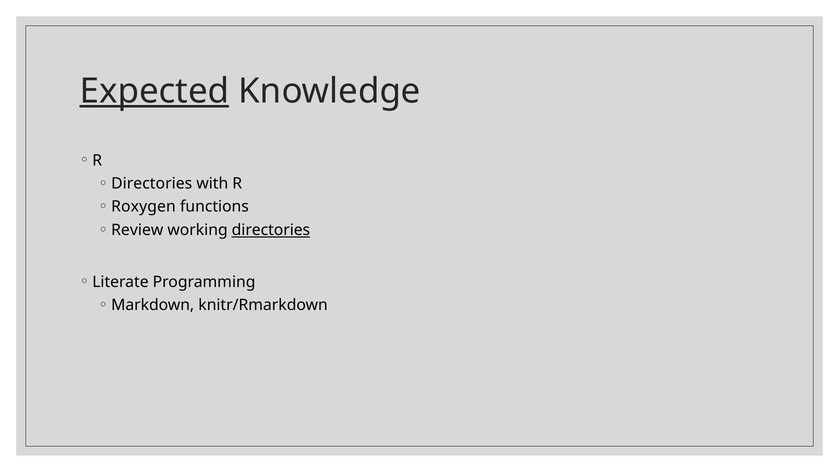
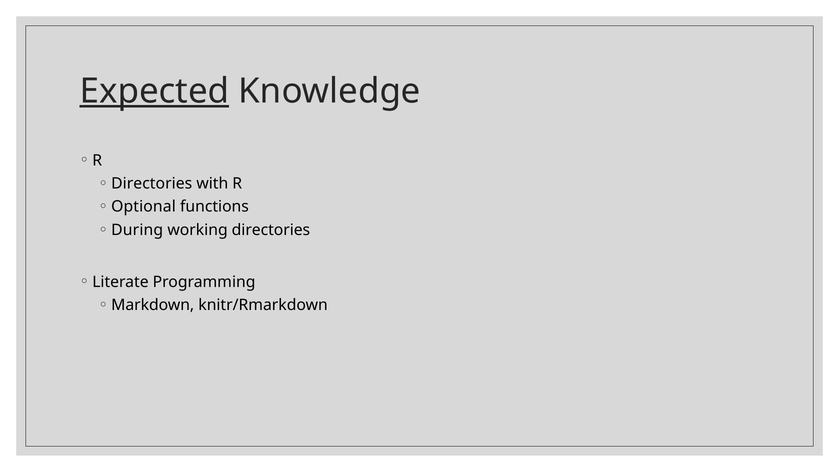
Roxygen: Roxygen -> Optional (143, 207)
Review: Review -> During (137, 230)
directories underline: present -> none (271, 230)
